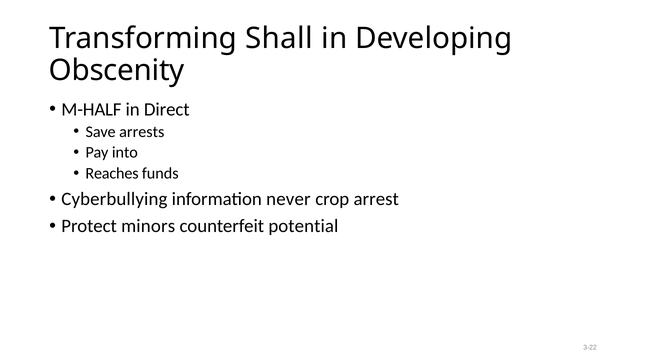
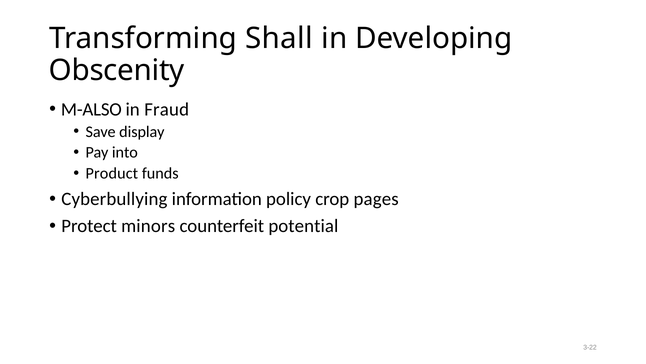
M-HALF: M-HALF -> M-ALSO (91, 109)
Direct: Direct -> Fraud (167, 109)
arrests: arrests -> display (142, 131)
Reaches: Reaches -> Product (112, 173)
never: never -> policy (289, 199)
arrest: arrest -> pages (376, 199)
